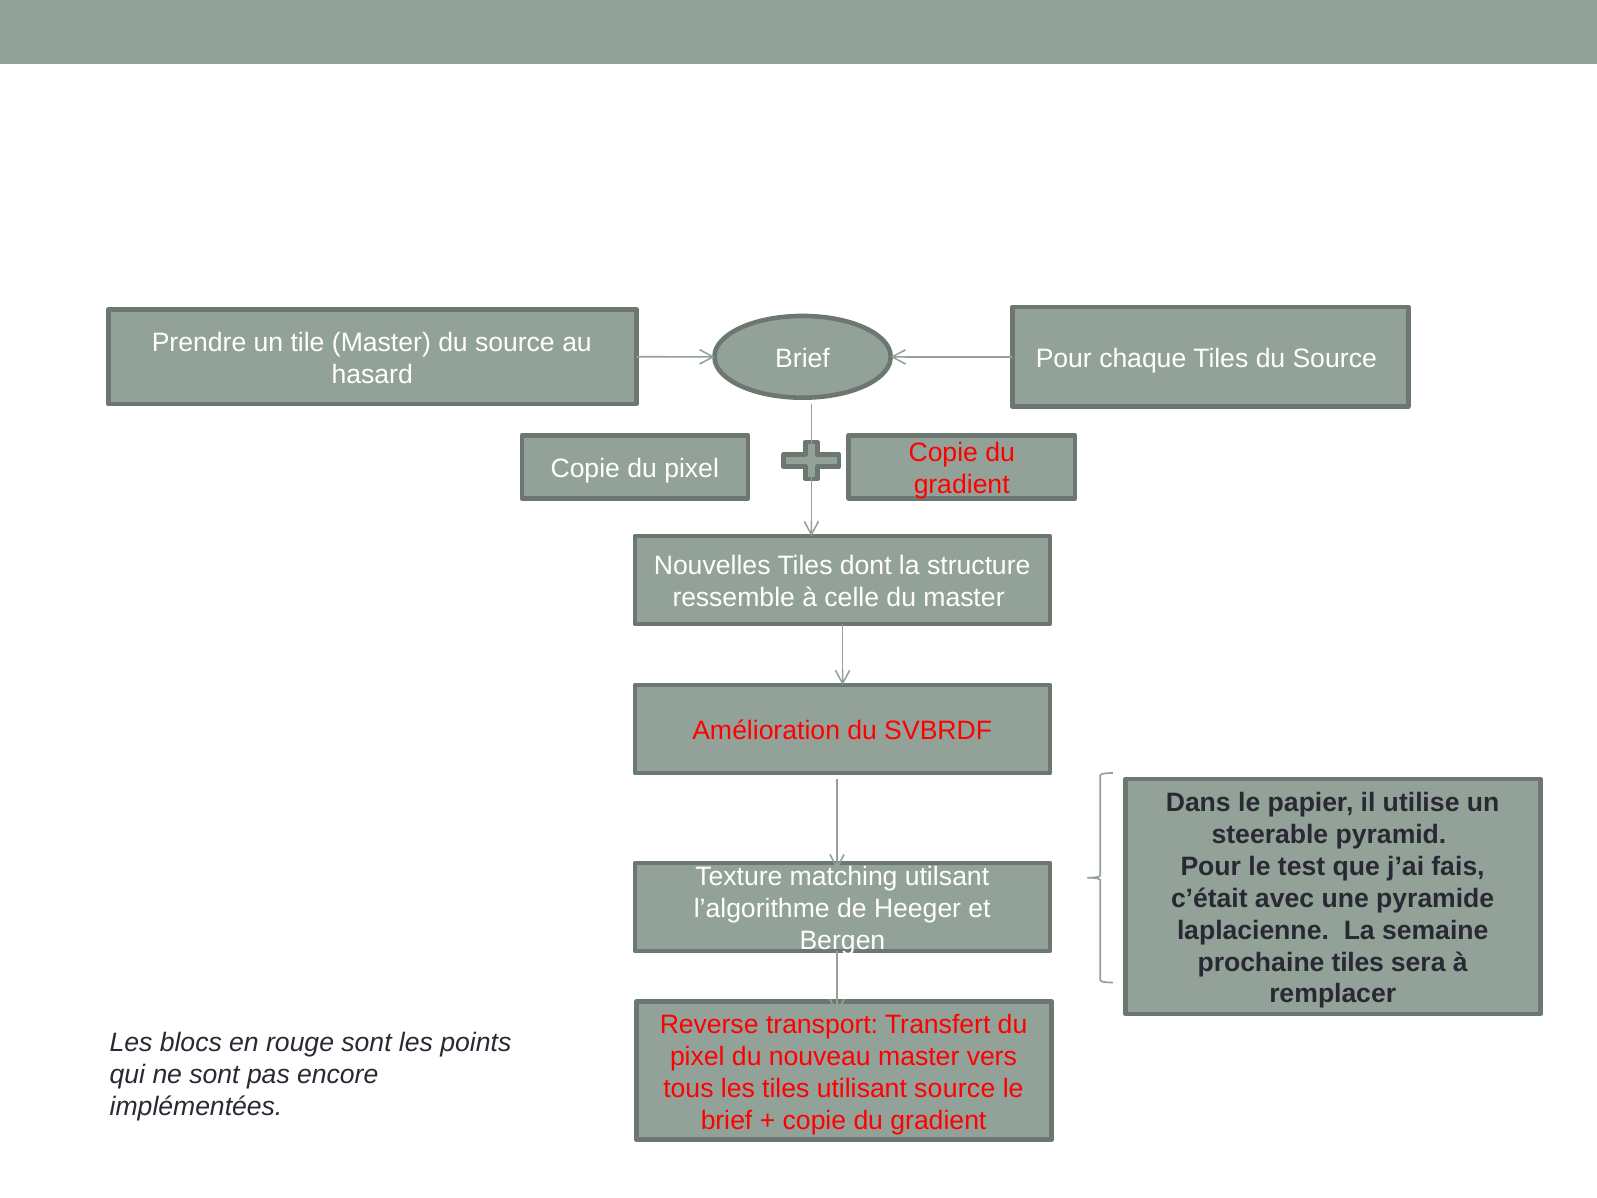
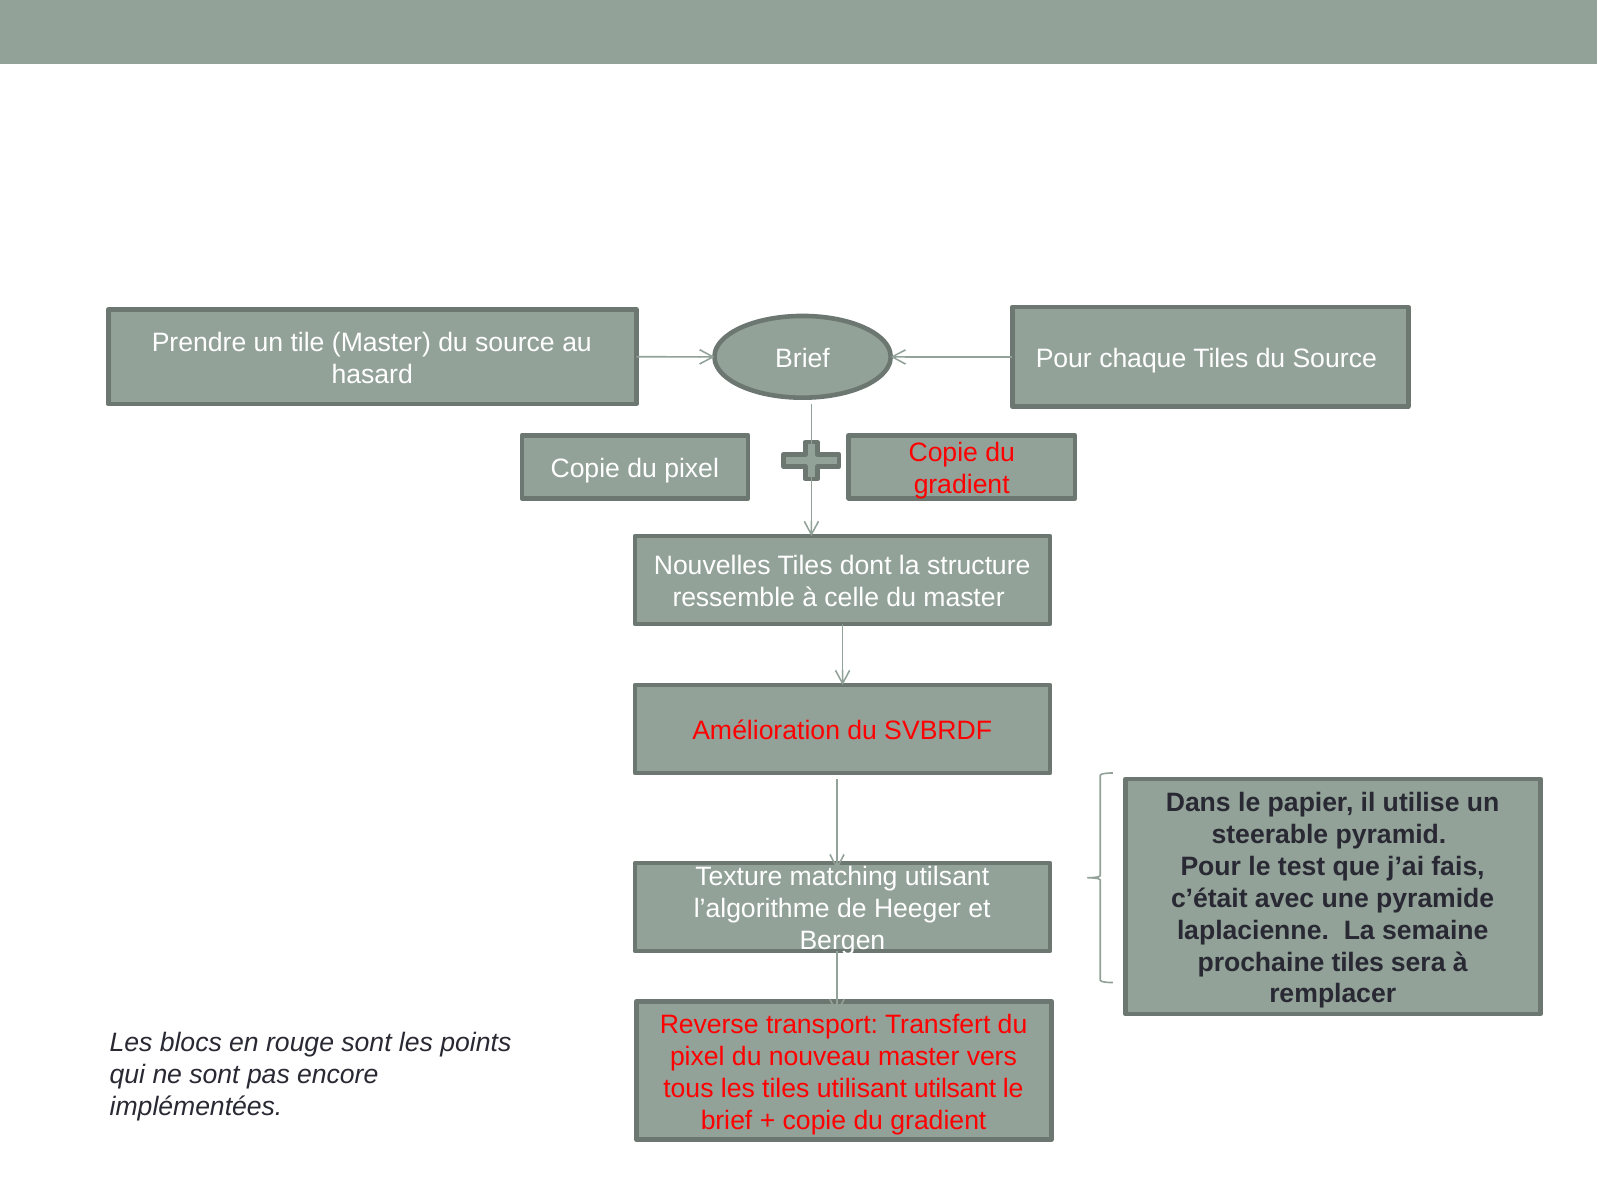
utilisant source: source -> utilsant (955, 1088)
